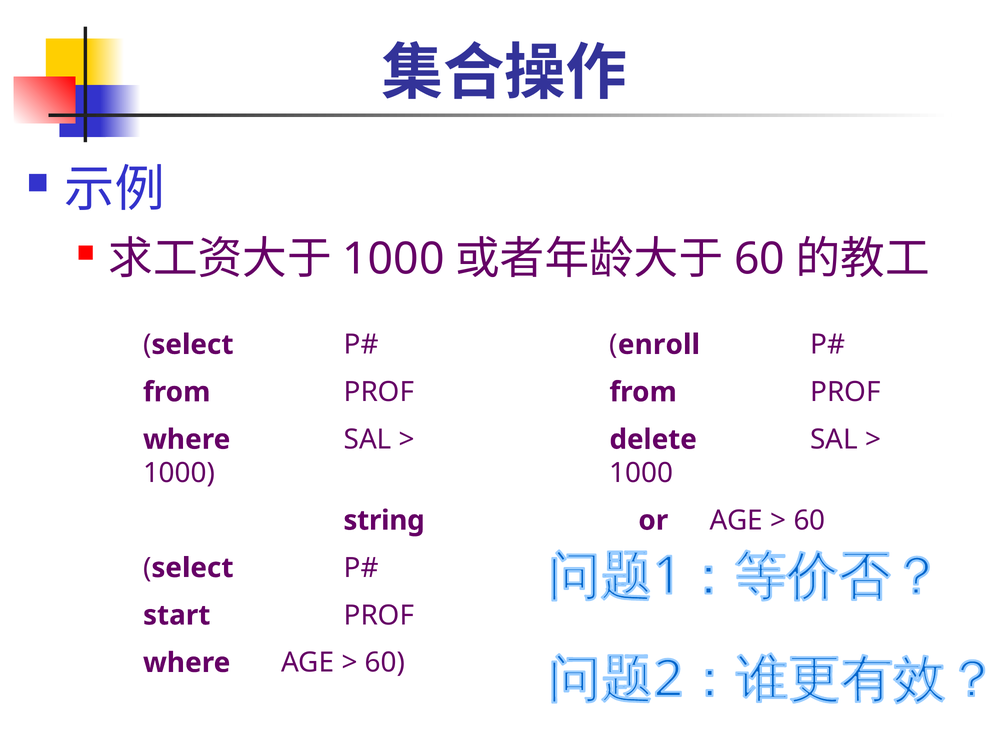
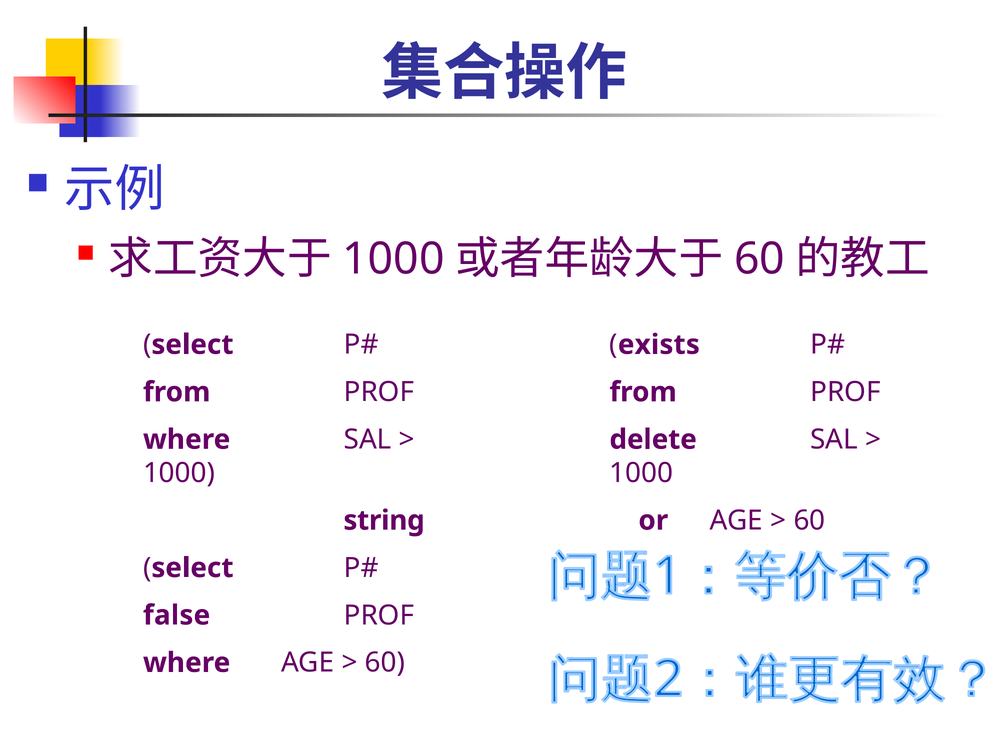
enroll: enroll -> exists (659, 345)
start: start -> false (177, 615)
